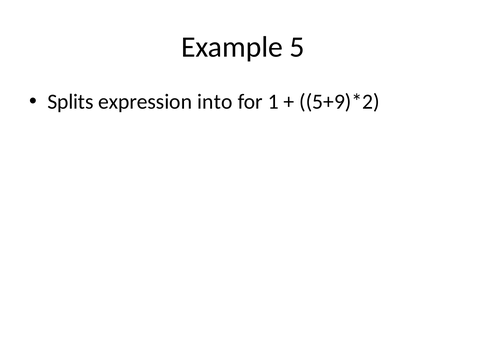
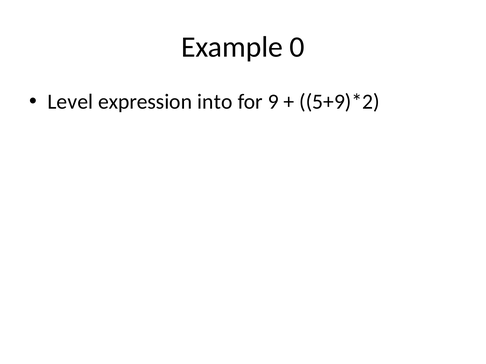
5: 5 -> 0 (297, 47)
Splits: Splits -> Level (70, 102)
1: 1 -> 9 (273, 102)
